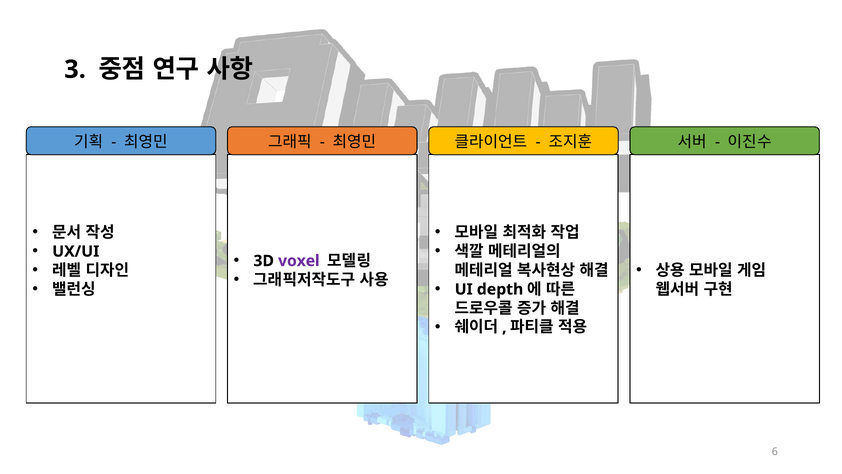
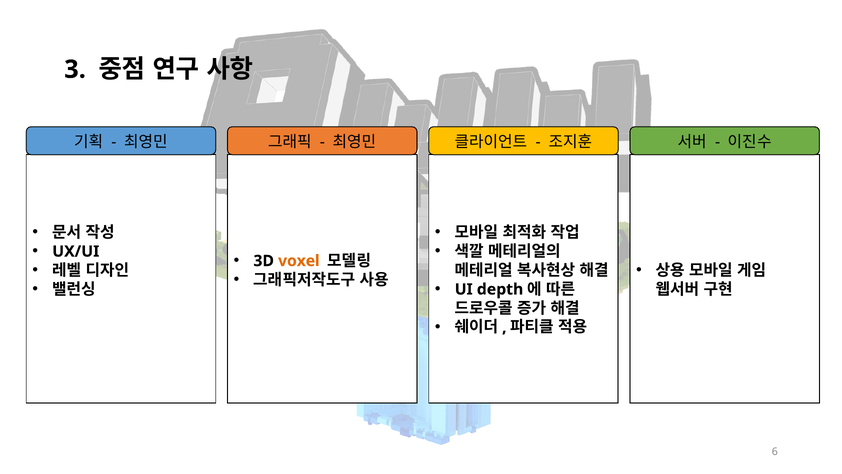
voxel colour: purple -> orange (299, 261)
